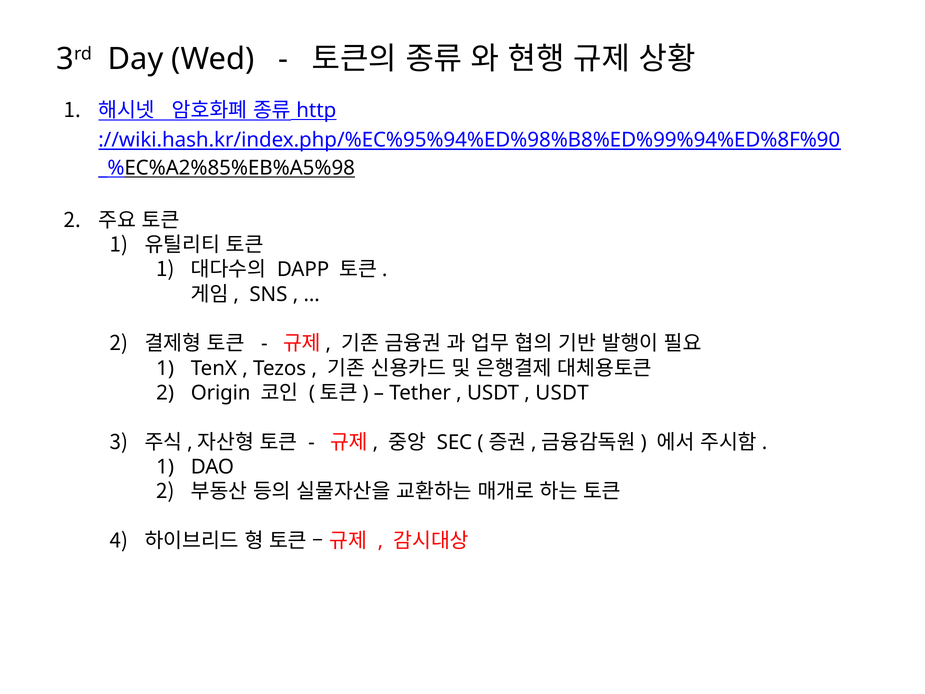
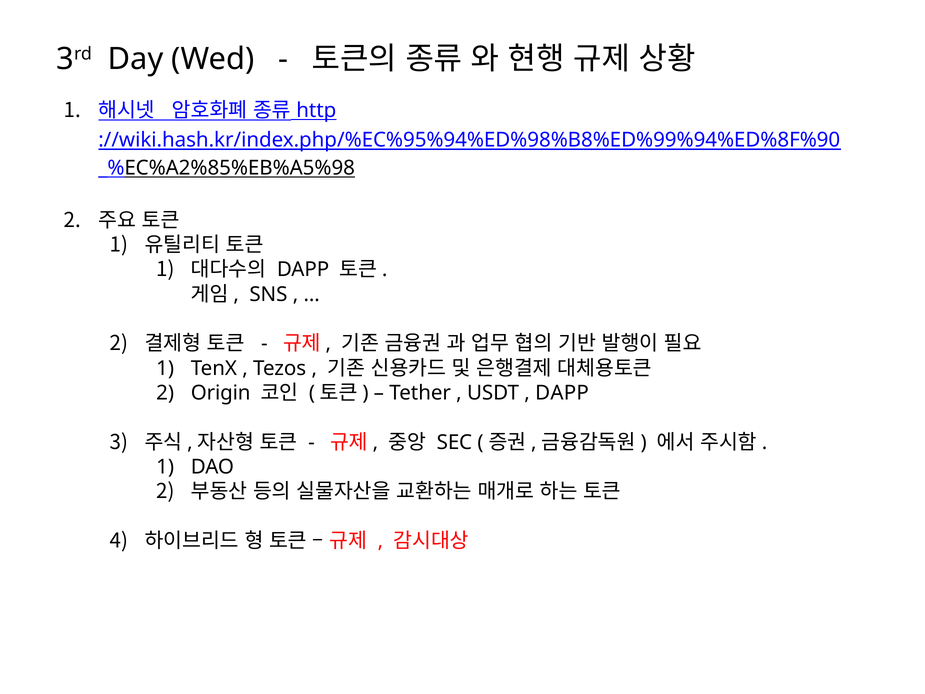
USDT: USDT -> DAPP (562, 393)
